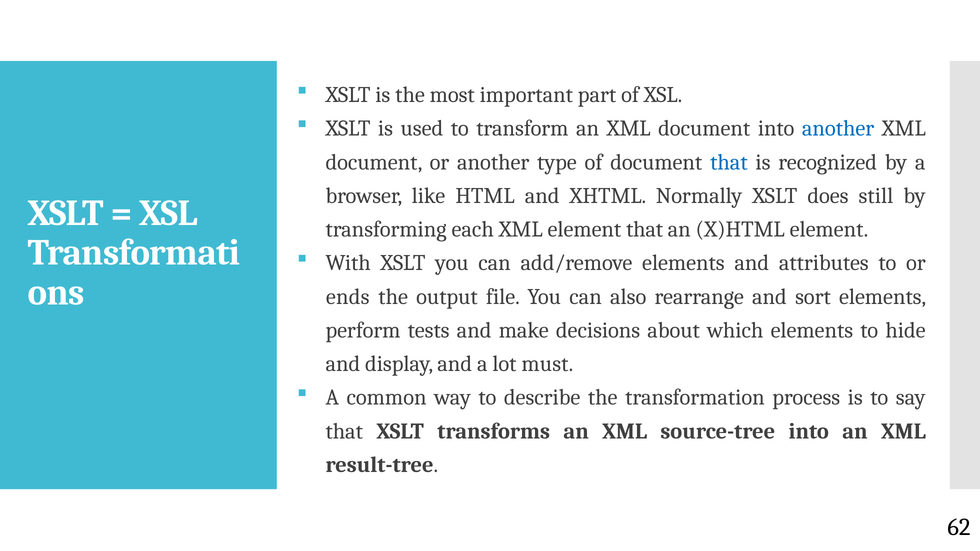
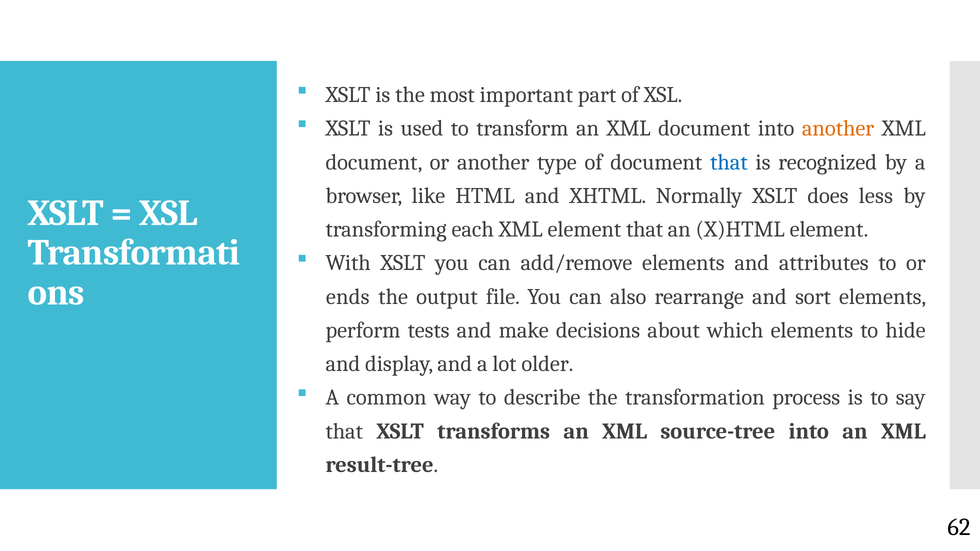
another colour: blue -> orange (838, 129)
still: still -> less (876, 196)
must: must -> older (547, 364)
